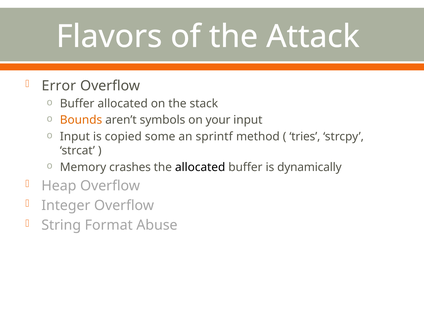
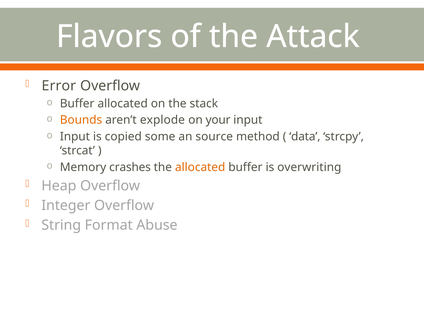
symbols: symbols -> explode (162, 120)
sprintf: sprintf -> source (214, 137)
tries: tries -> data (305, 137)
allocated colour: black -> orange (200, 167)
dynamically: dynamically -> overwriting (309, 167)
